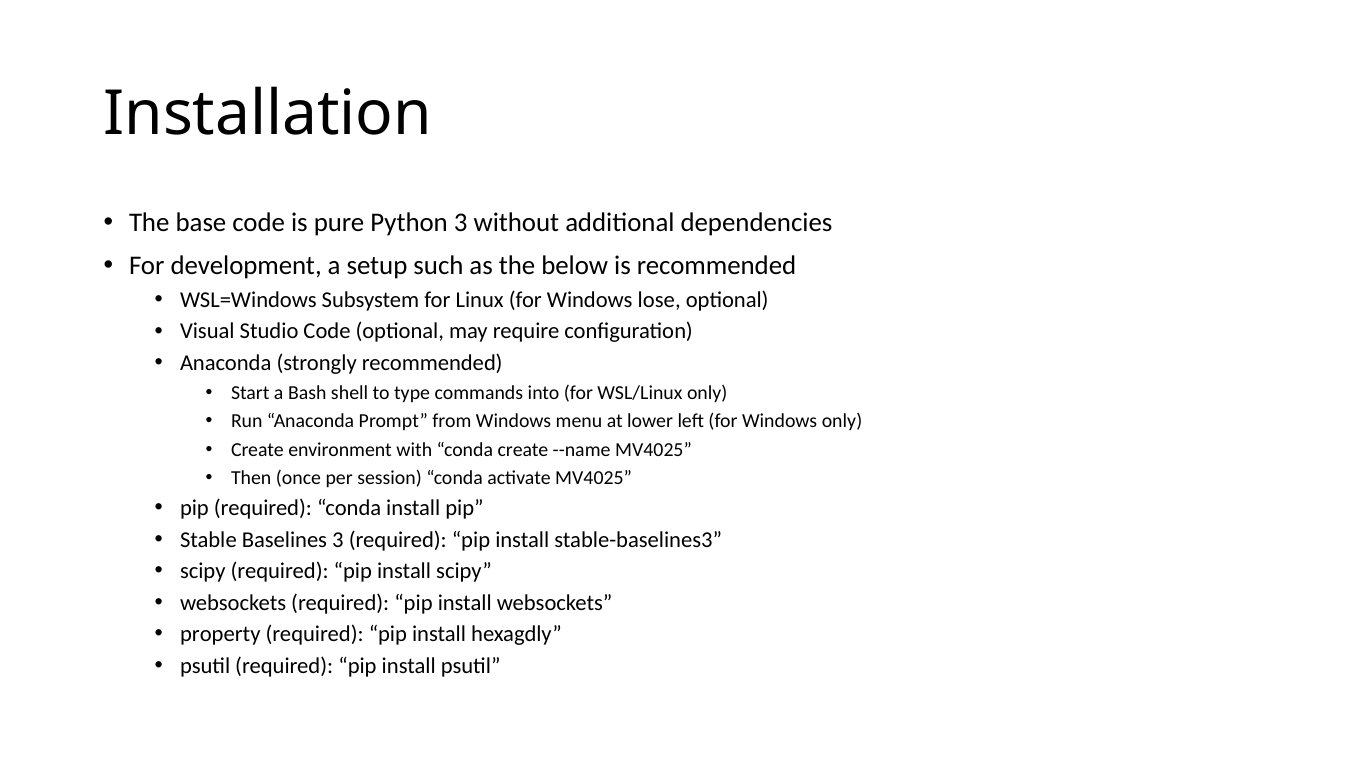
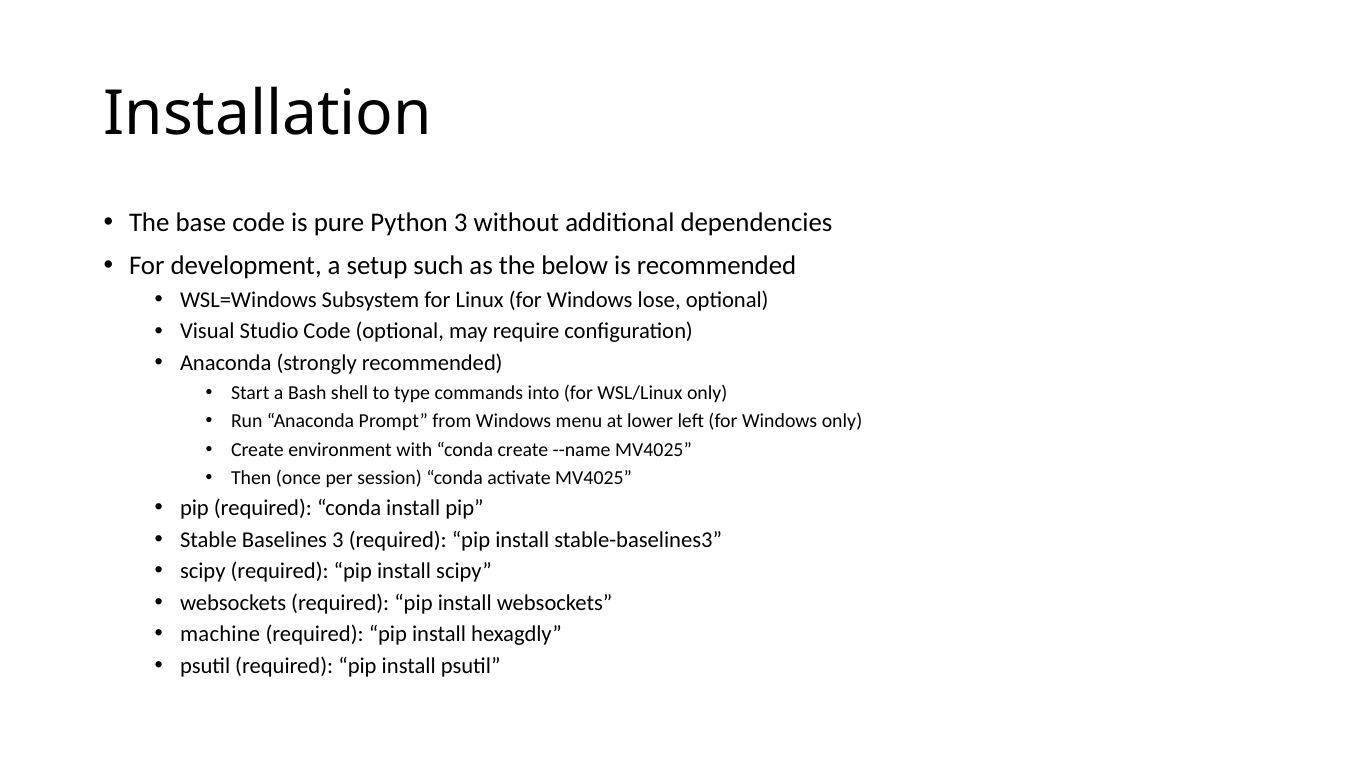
property: property -> machine (220, 634)
